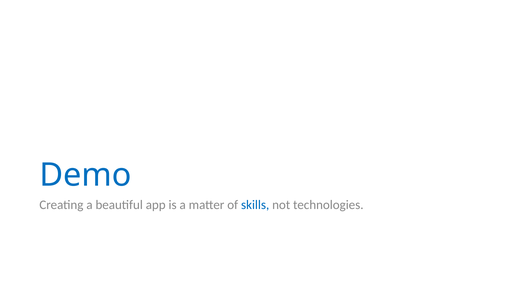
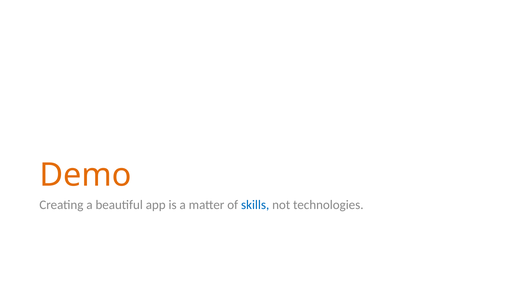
Demo colour: blue -> orange (85, 175)
